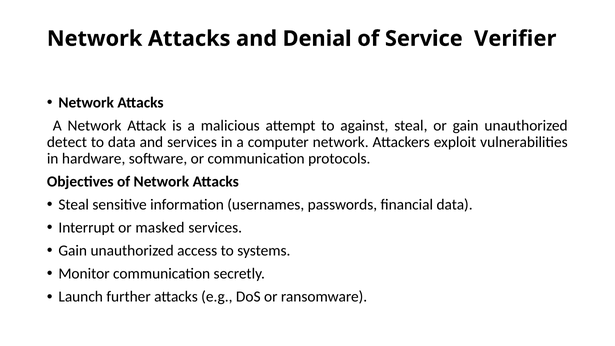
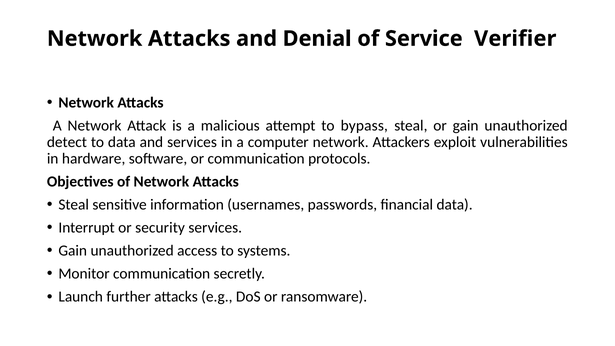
against: against -> bypass (364, 126)
masked: masked -> security (160, 228)
